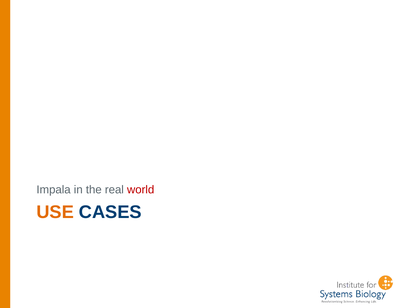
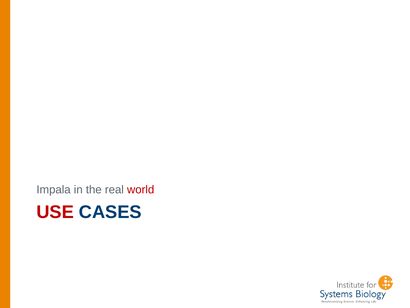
USE colour: orange -> red (55, 212)
